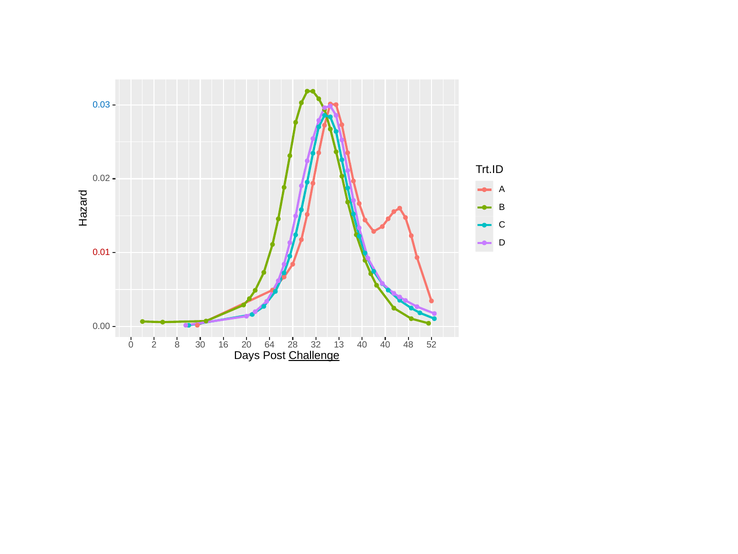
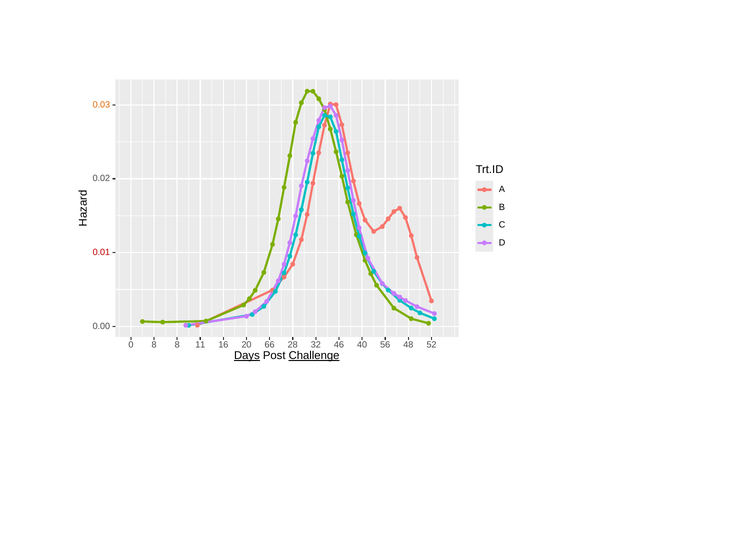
0.03 colour: blue -> orange (101, 105)
0 2: 2 -> 8 (154, 345)
30: 30 -> 11 (200, 345)
64: 64 -> 66 (270, 345)
13: 13 -> 46 (339, 345)
40 40: 40 -> 56 (385, 345)
Days underline: none -> present (247, 355)
